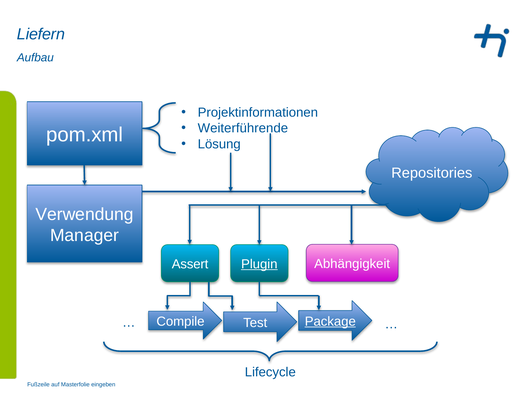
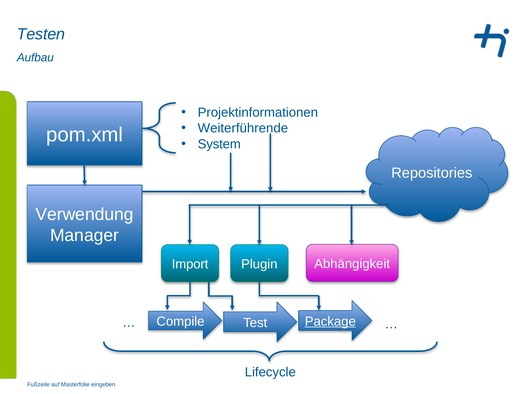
Liefern: Liefern -> Testen (41, 34)
Lösung: Lösung -> System (219, 144)
Assert: Assert -> Import (190, 264)
Plugin underline: present -> none (259, 264)
